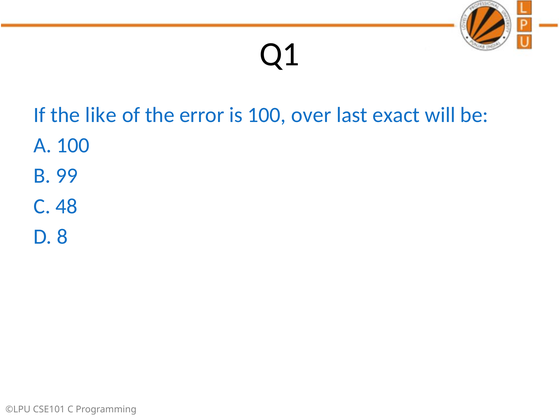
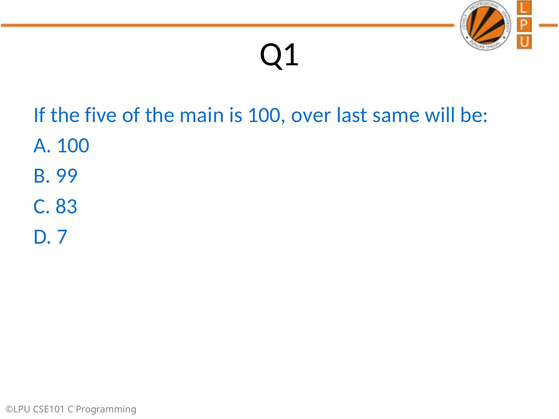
like: like -> five (101, 115)
error: error -> main (202, 115)
exact: exact -> same (396, 115)
48: 48 -> 83 (66, 206)
8: 8 -> 7 (62, 237)
